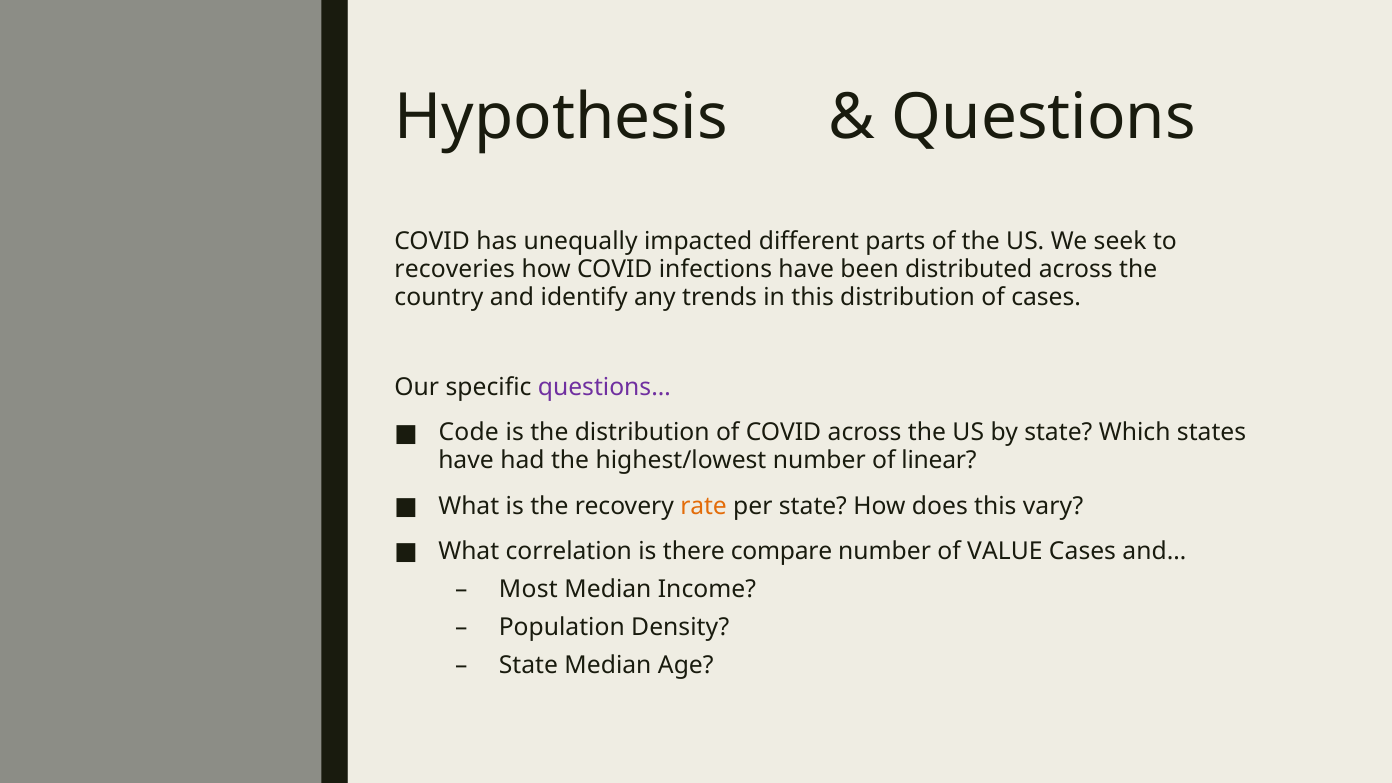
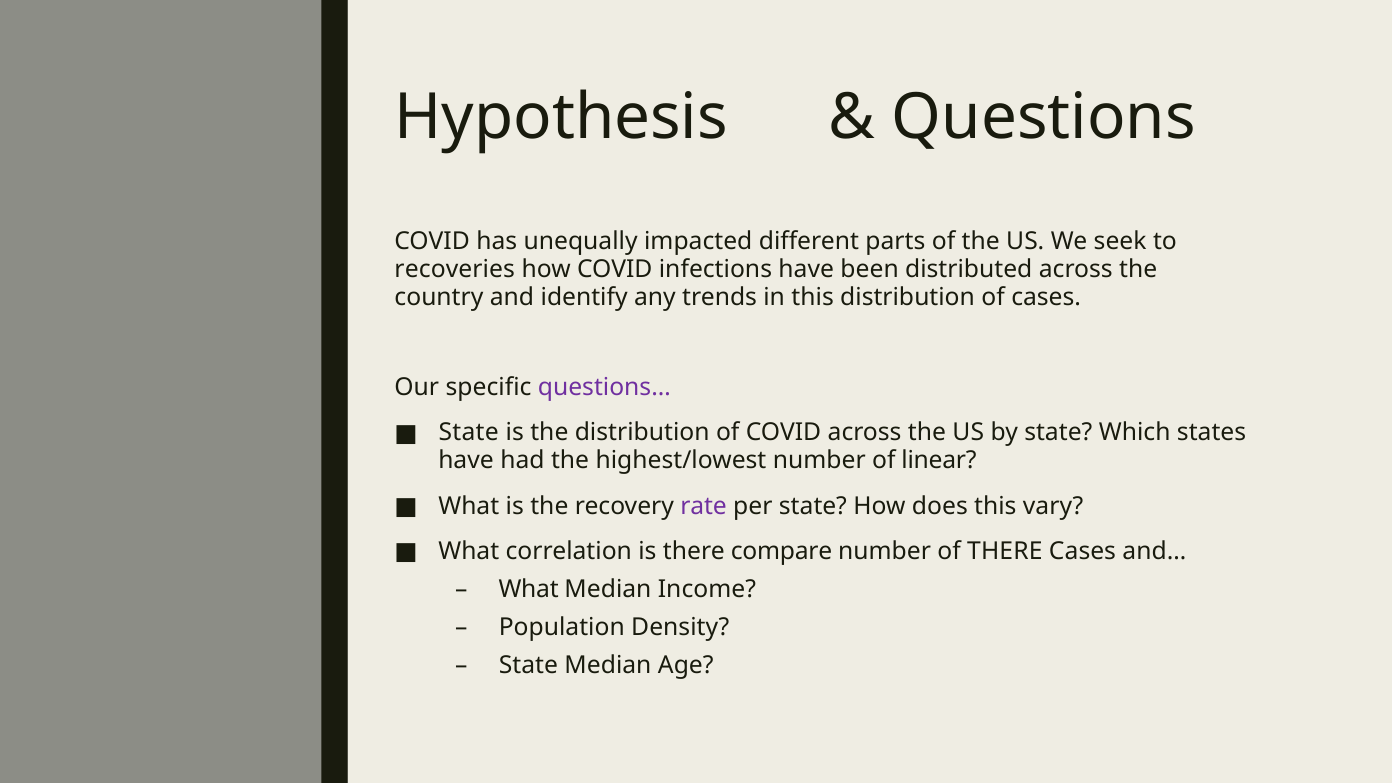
Code: Code -> State (469, 433)
rate colour: orange -> purple (704, 506)
of VALUE: VALUE -> THERE (1005, 551)
Most: Most -> What (529, 589)
